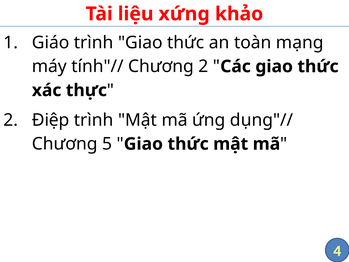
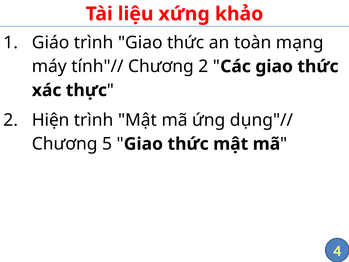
Điệp: Điệp -> Hiện (51, 120)
